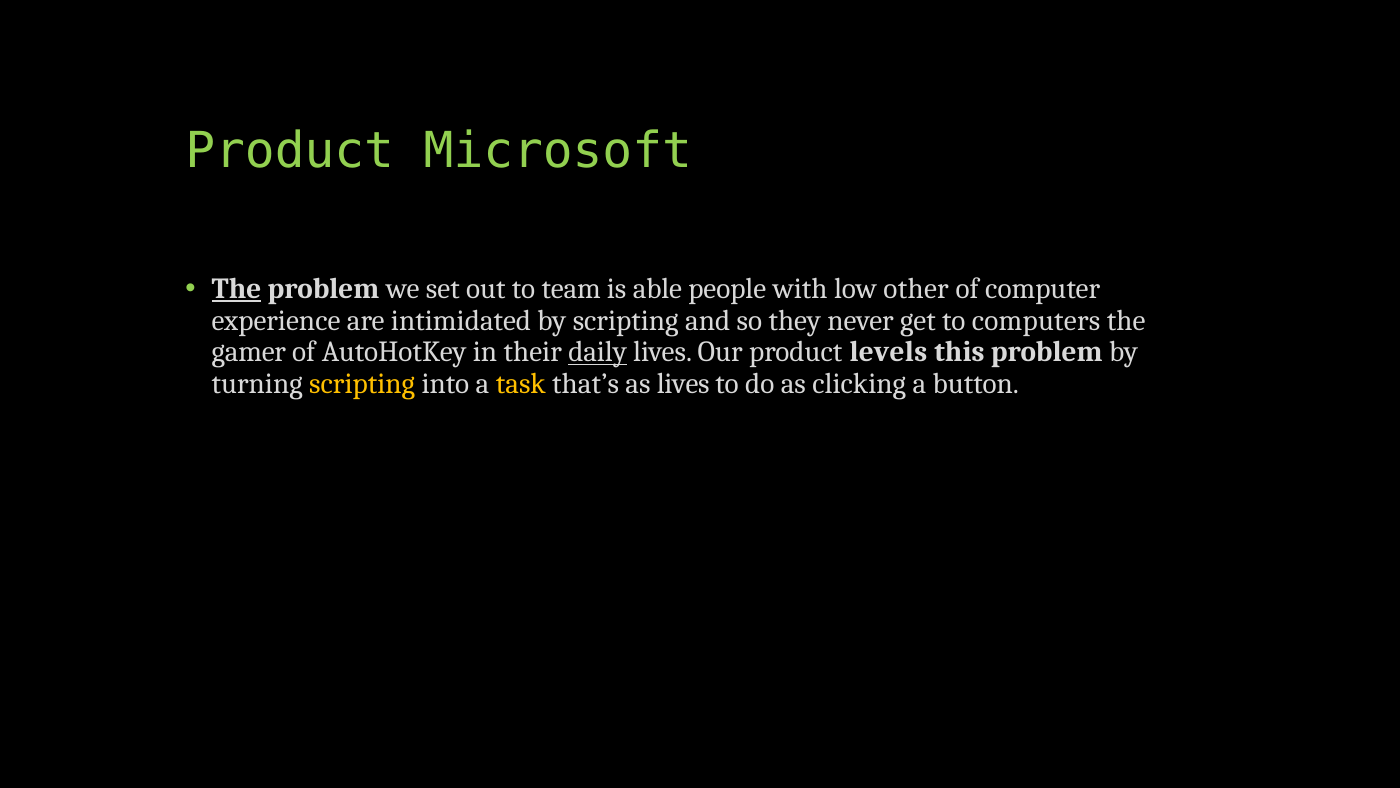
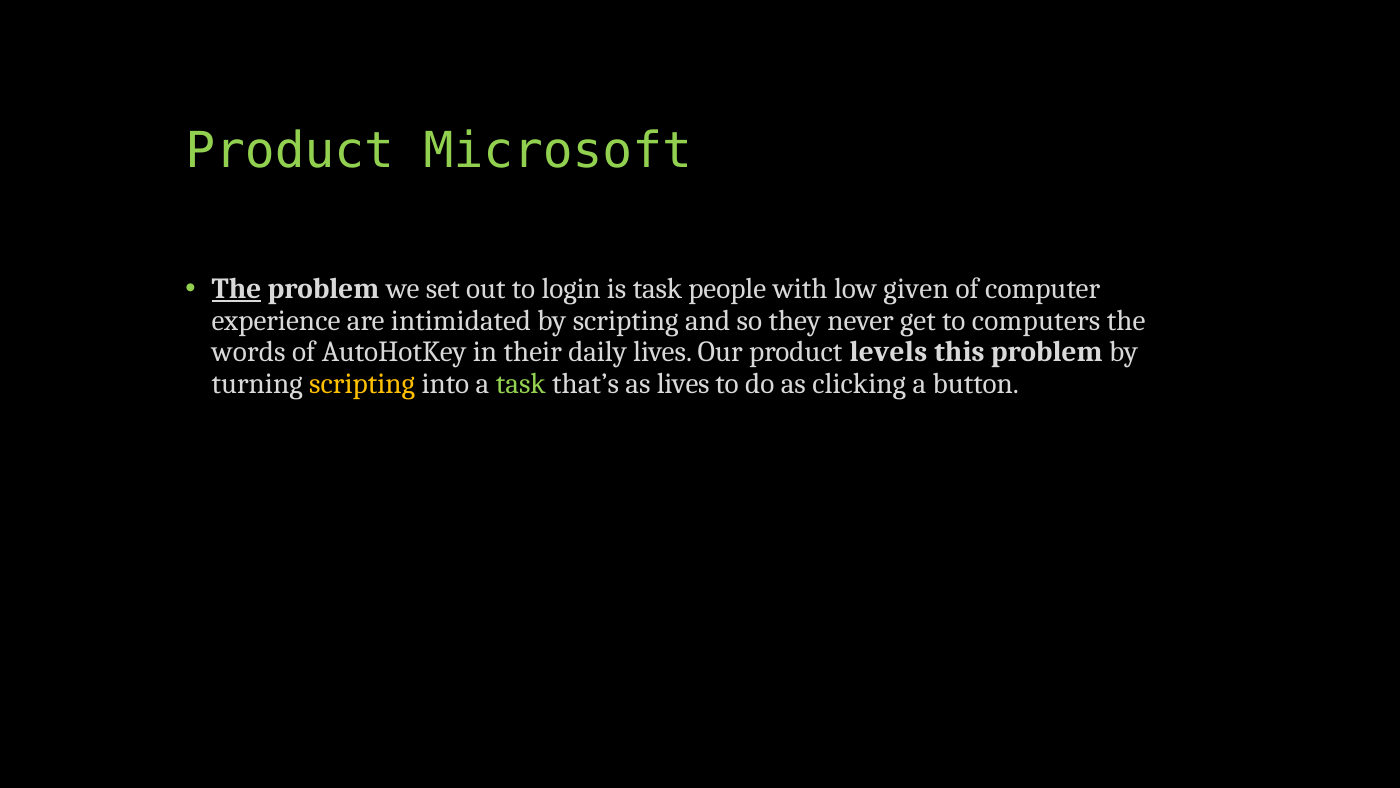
team: team -> login (571, 289)
is able: able -> task (658, 289)
other: other -> given (916, 289)
gamer: gamer -> words (249, 352)
daily underline: present -> none (598, 352)
task colour: yellow -> light green (521, 383)
